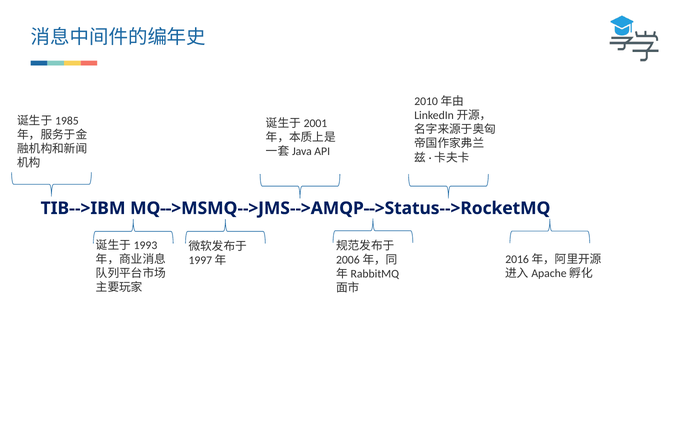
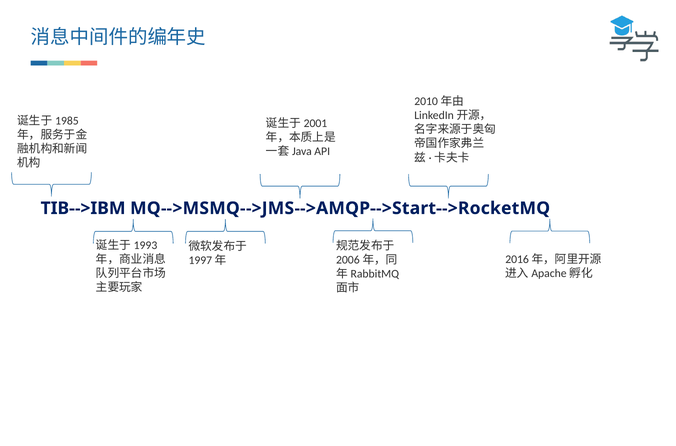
MQ-->MSMQ-->JMS-->AMQP-->Status-->RocketMQ: MQ-->MSMQ-->JMS-->AMQP-->Status-->RocketMQ -> MQ-->MSMQ-->JMS-->AMQP-->Start-->RocketMQ (340, 208)
